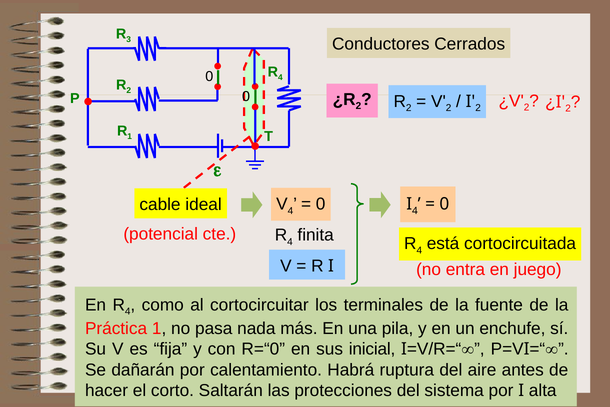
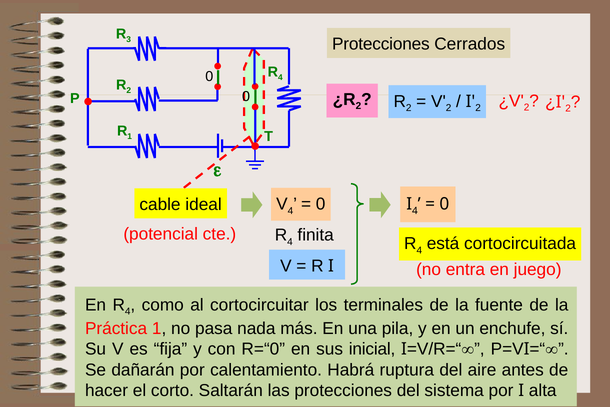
Conductores: Conductores -> Protecciones (381, 44)
